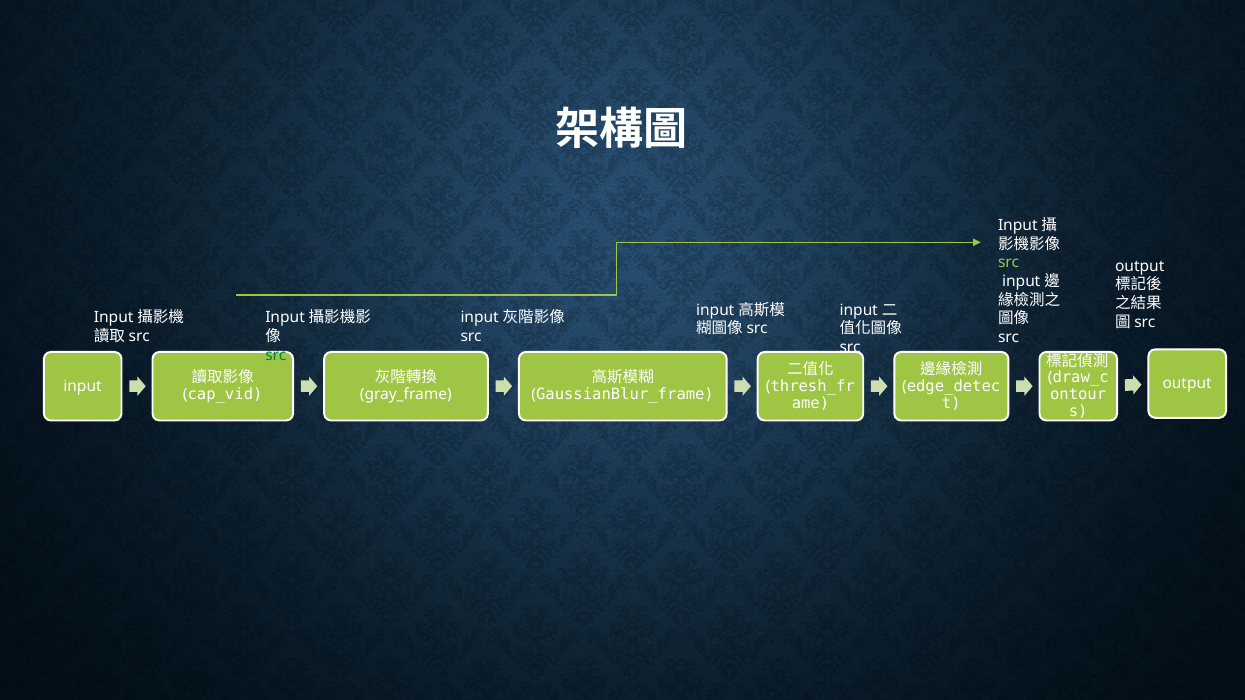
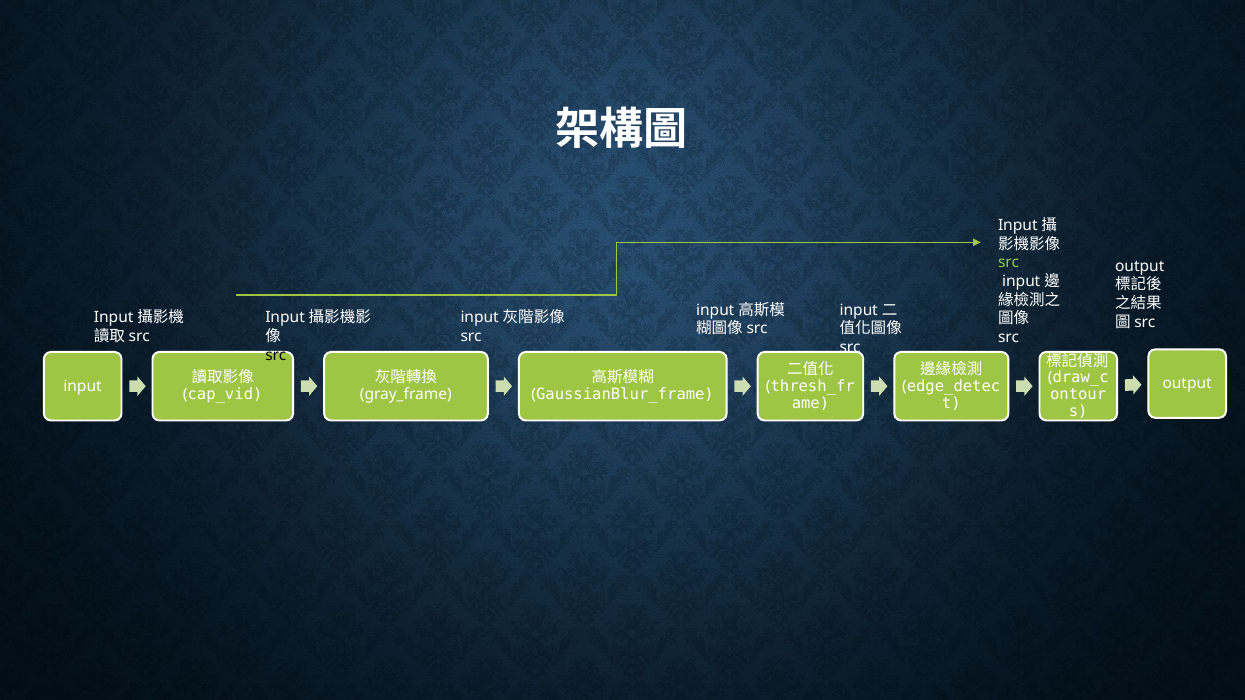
src colour: green -> black (276, 355)
